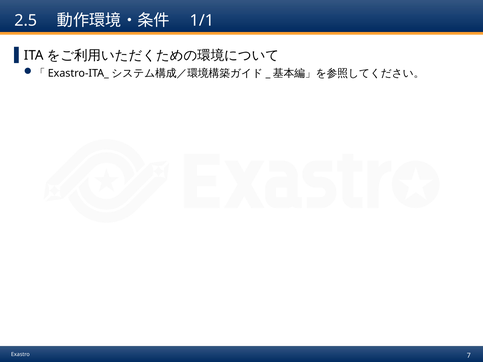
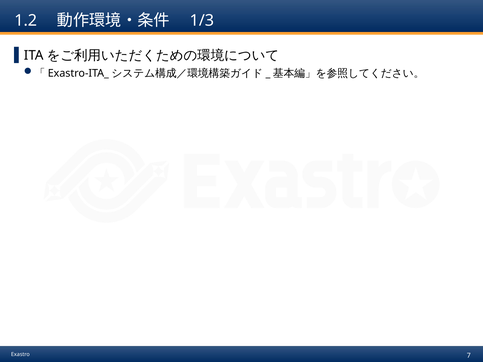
2.5: 2.5 -> 1.2 (26, 21)
1/1: 1/1 -> 1/3 (202, 21)
